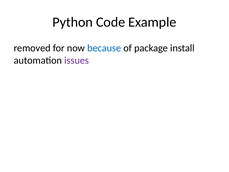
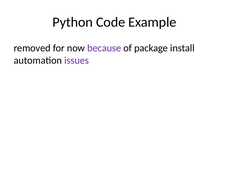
because colour: blue -> purple (104, 48)
